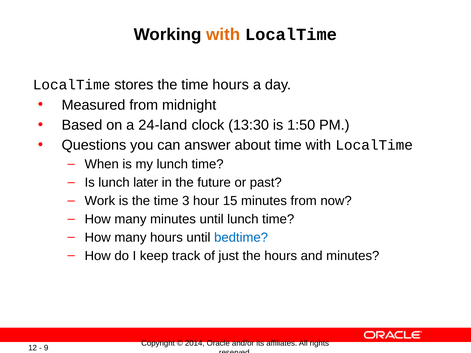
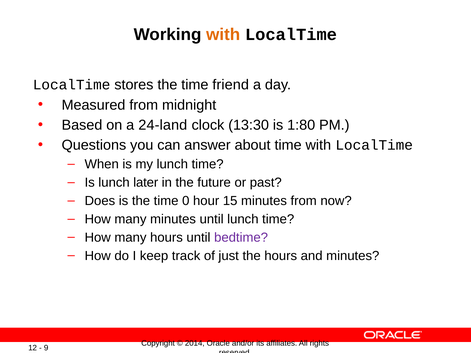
time hours: hours -> friend (231, 85)
1:50: 1:50 -> 1:80 (301, 125)
Work: Work -> Does (100, 201)
3: 3 -> 0 (186, 201)
bedtime colour: blue -> purple (241, 238)
